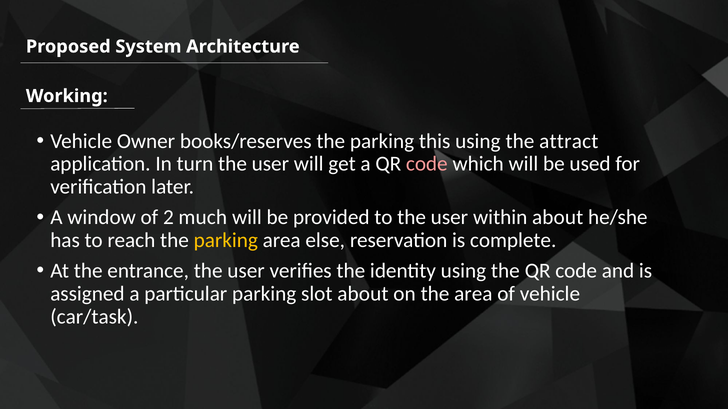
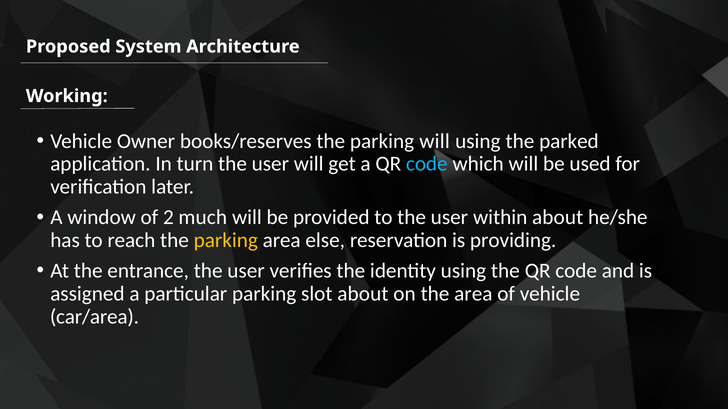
parking this: this -> will (435, 141)
attract: attract -> parked (569, 141)
code colour: pink -> light blue (427, 164)
complete: complete -> providing (513, 241)
car/task: car/task -> car/area (94, 317)
